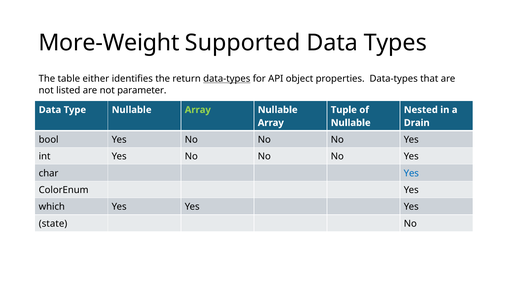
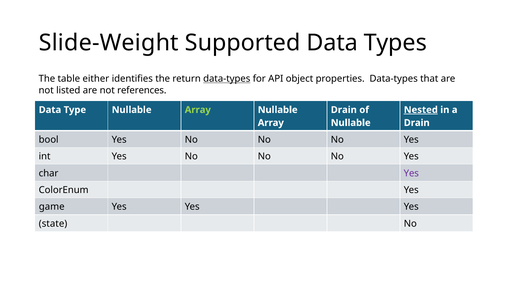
More-Weight: More-Weight -> Slide-Weight (109, 43)
parameter: parameter -> references (142, 90)
Tuple: Tuple -> Drain (344, 110)
Nested underline: none -> present (421, 110)
Yes colour: blue -> purple (411, 173)
which: which -> game (52, 207)
